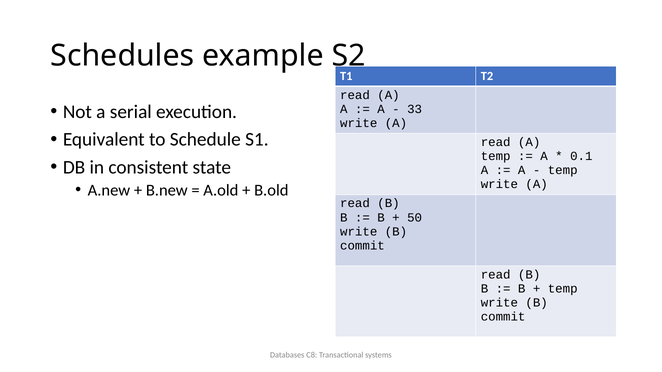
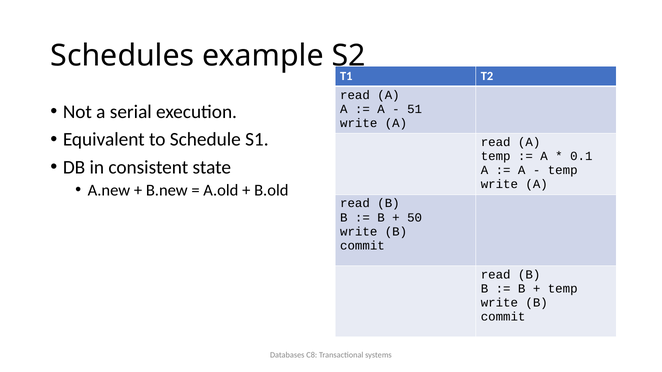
33: 33 -> 51 (415, 109)
